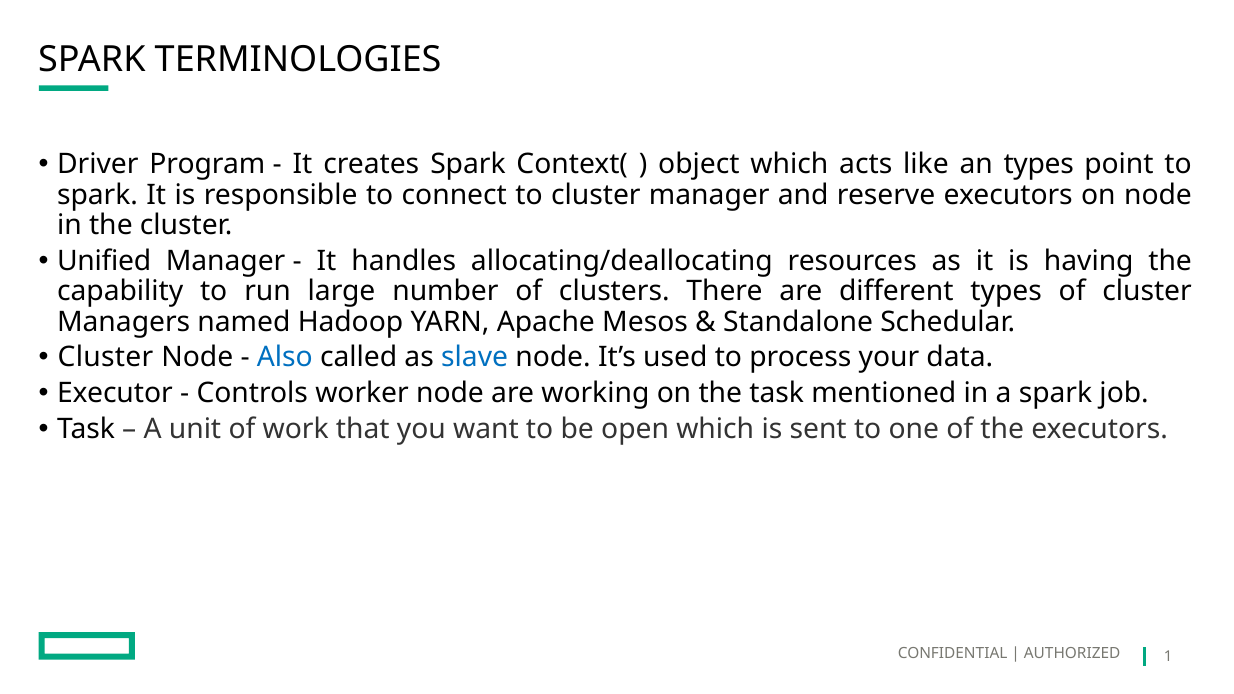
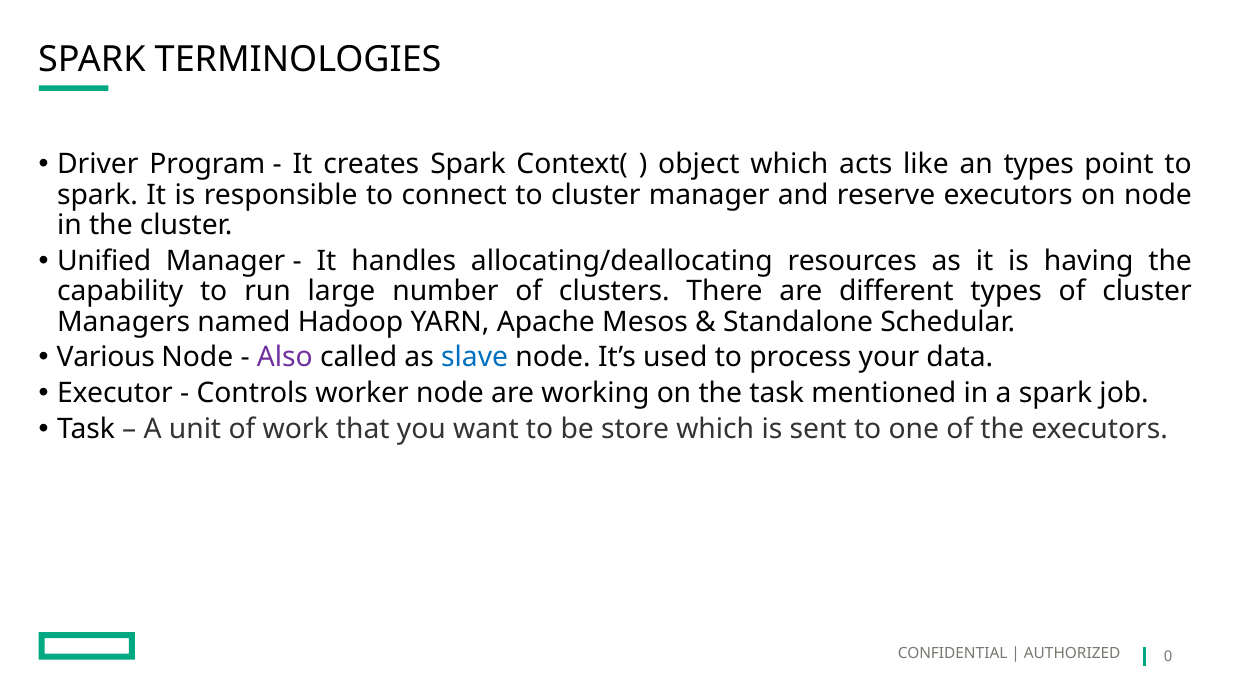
Cluster: Cluster -> Various (106, 358)
Also colour: blue -> purple (285, 358)
open: open -> store (635, 429)
1: 1 -> 0 (1168, 657)
